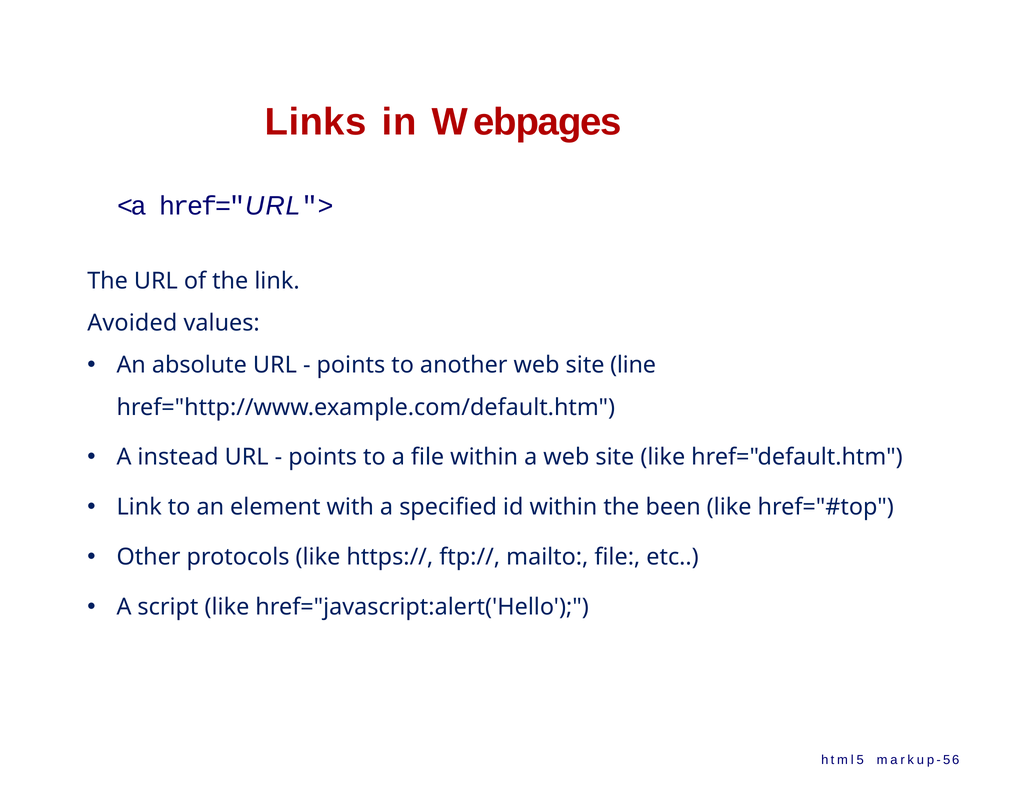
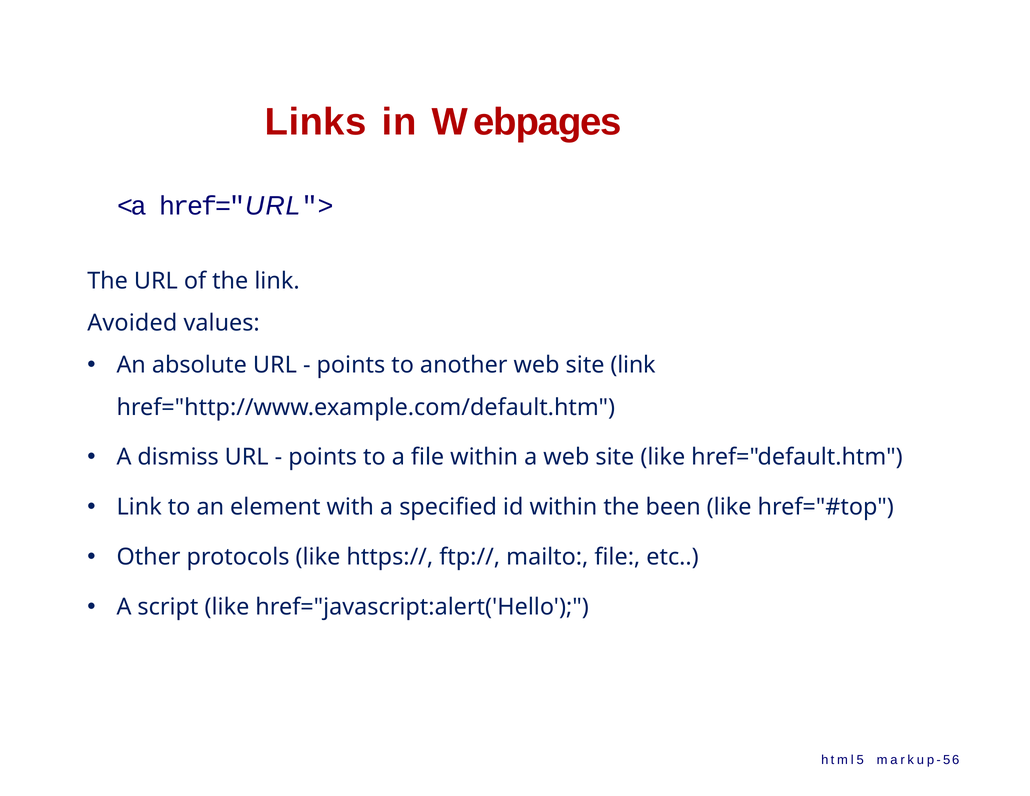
site line: line -> link (633, 365)
instead: instead -> dismiss (178, 457)
